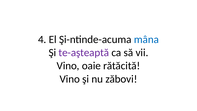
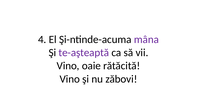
mâna colour: blue -> purple (146, 39)
